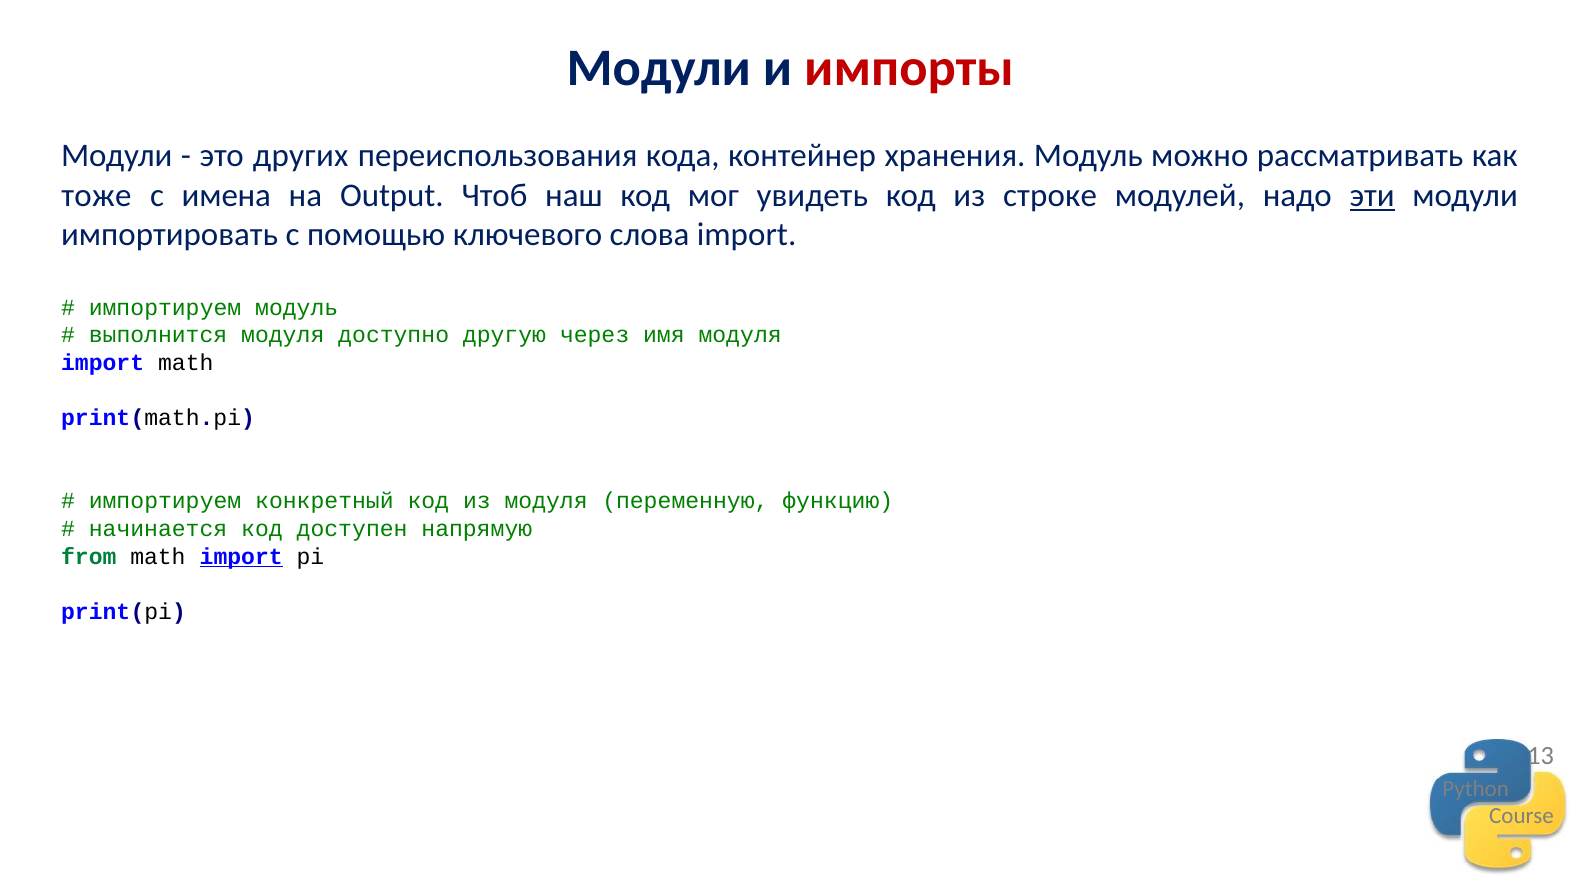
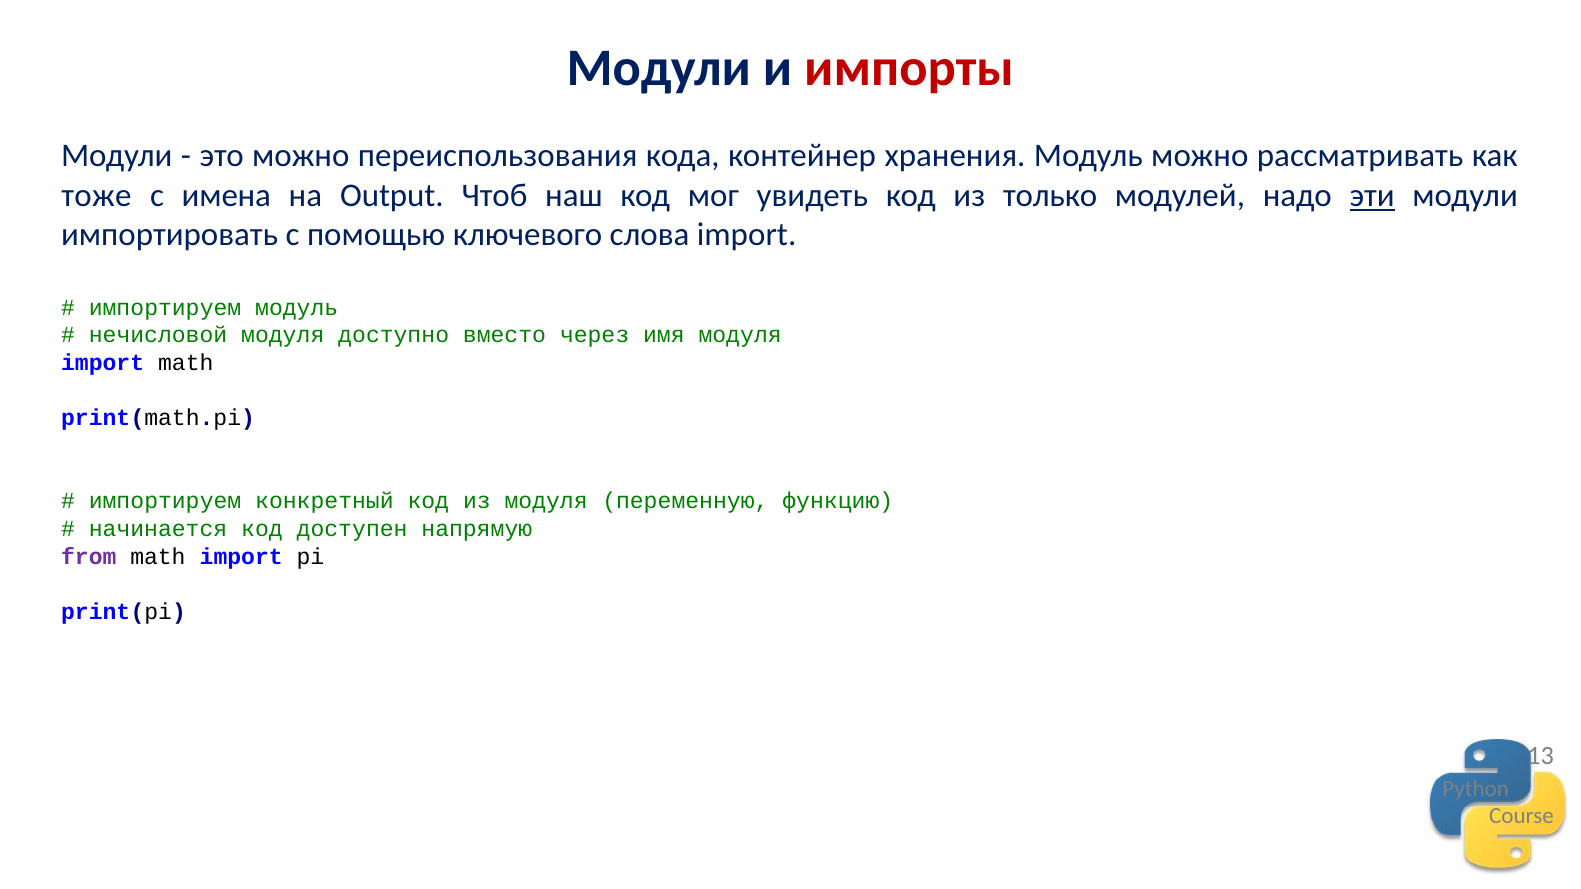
это других: других -> можно (301, 156)
строке: строке -> только (1050, 196)
выполнится: выполнится -> нечисловой (158, 335)
другую: другую -> вместо (504, 335)
from colour: green -> purple (89, 557)
import underline: present -> none (241, 557)
